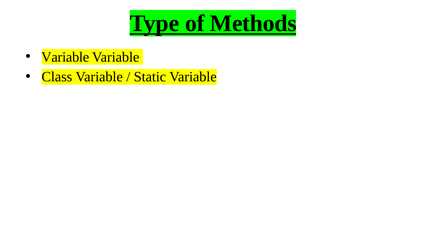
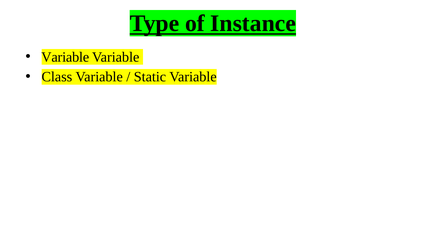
Methods: Methods -> Instance (253, 23)
